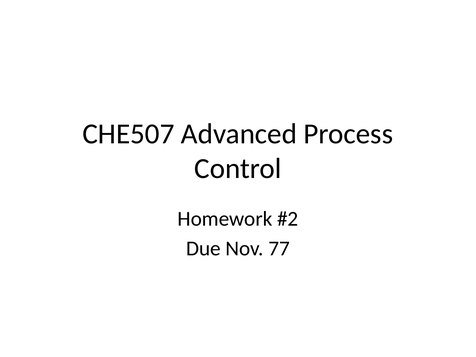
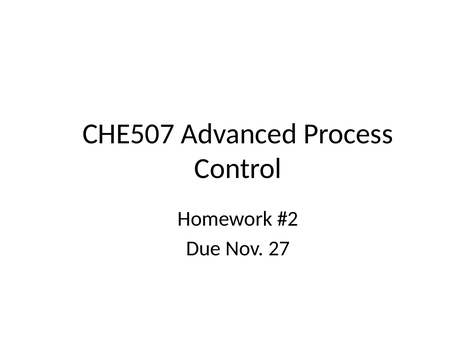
77: 77 -> 27 (279, 248)
